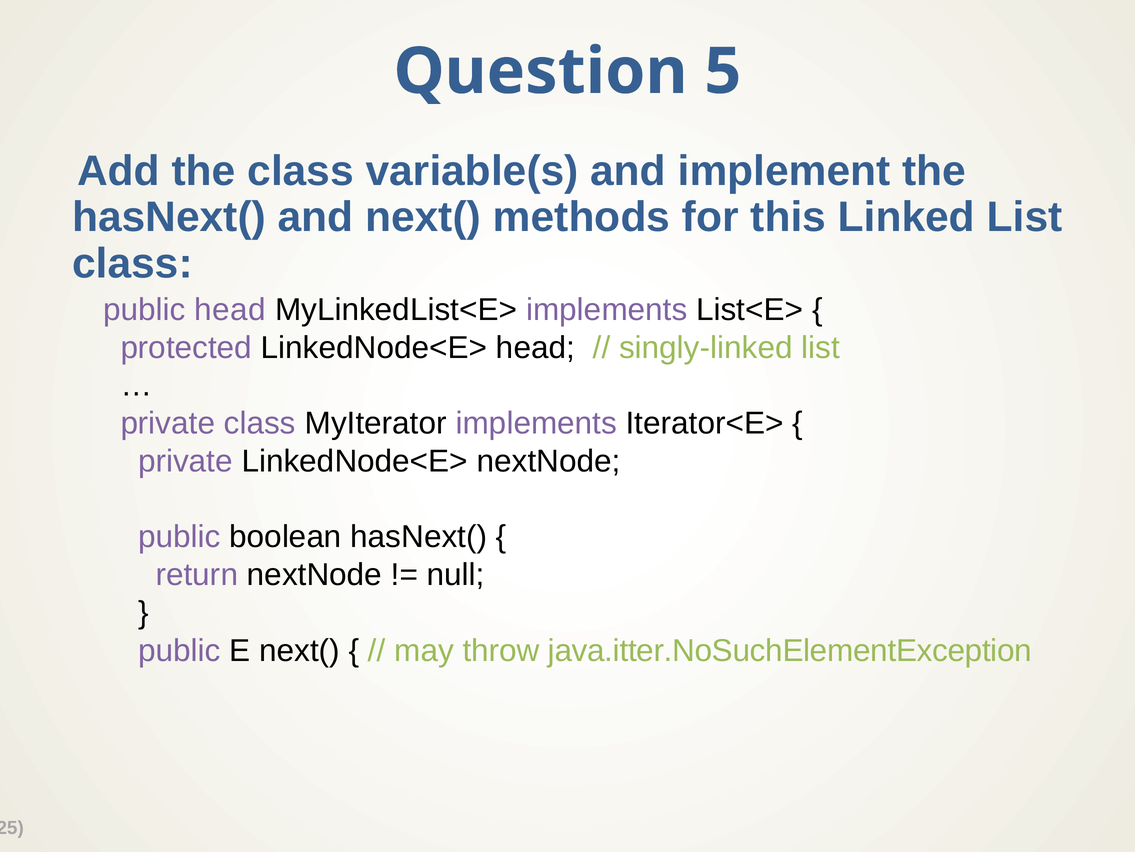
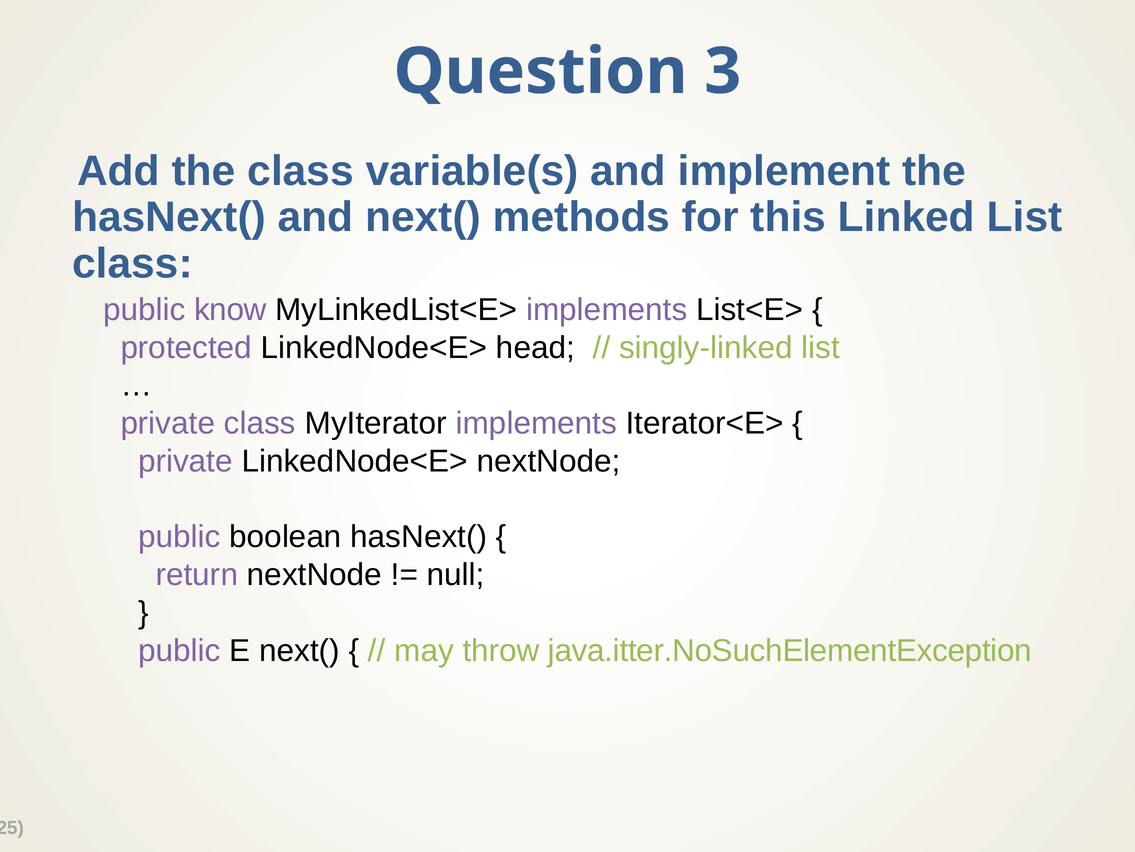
5: 5 -> 3 (723, 72)
public head: head -> know (230, 309)
